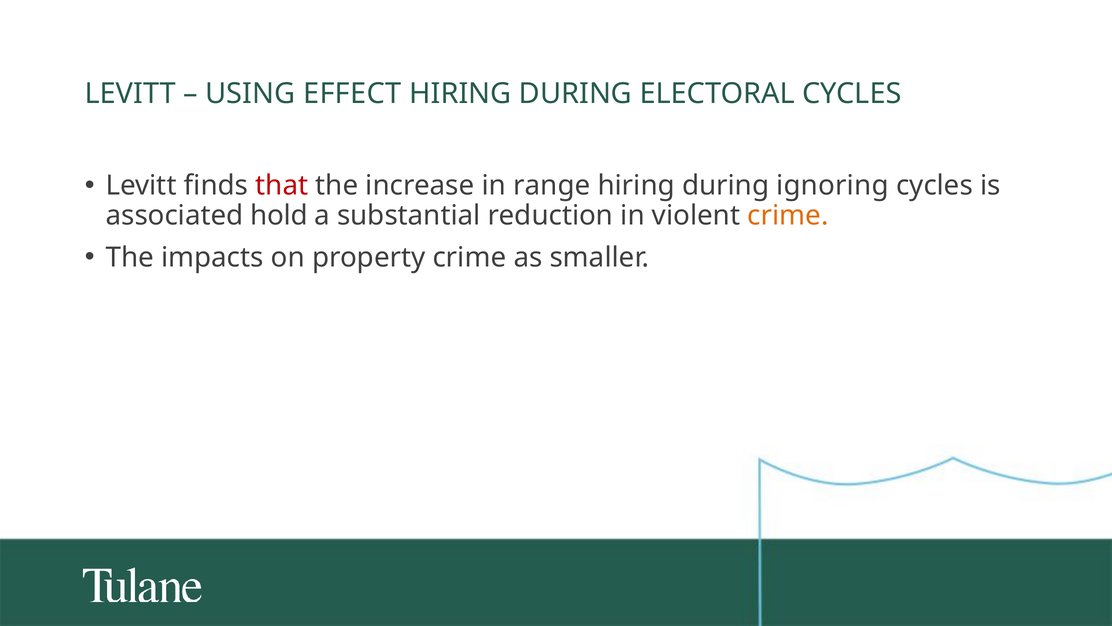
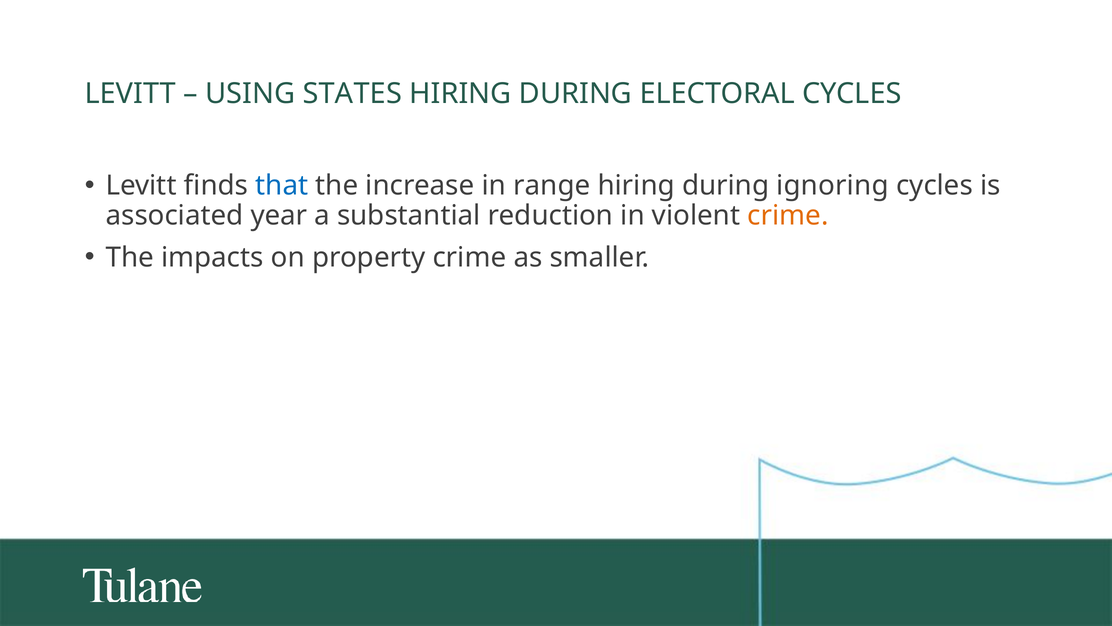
EFFECT: EFFECT -> STATES (352, 94)
that colour: red -> blue (282, 186)
hold: hold -> year (279, 216)
